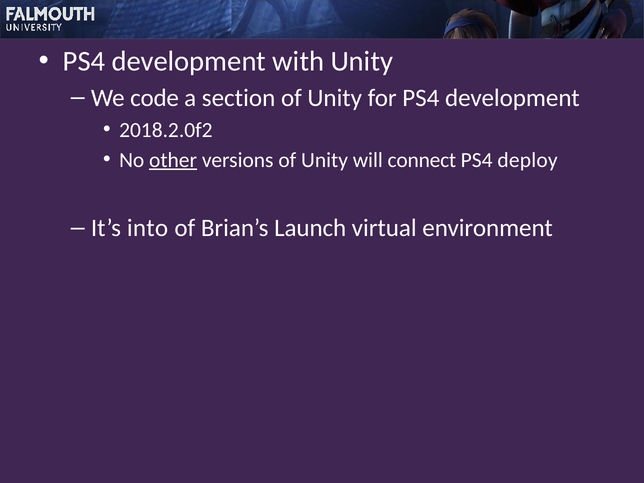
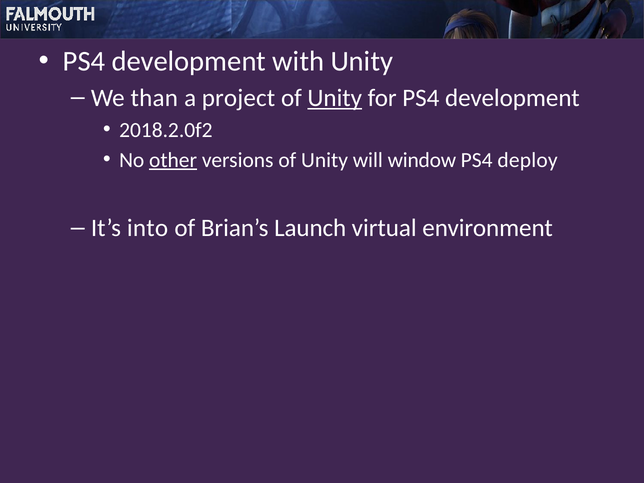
code: code -> than (154, 98)
section: section -> project (238, 98)
Unity underline: none -> present (335, 98)
connect: connect -> window (422, 160)
